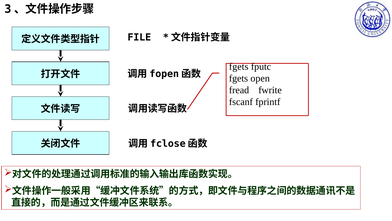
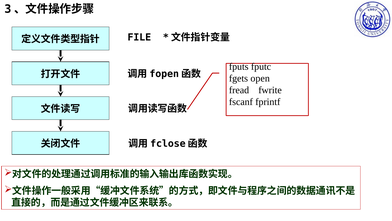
fgets: fgets -> fputs (239, 66)
